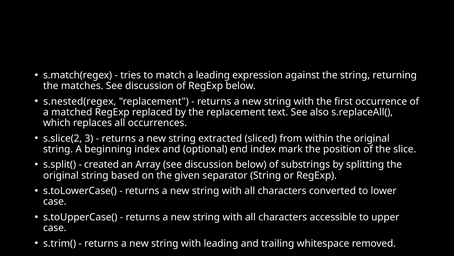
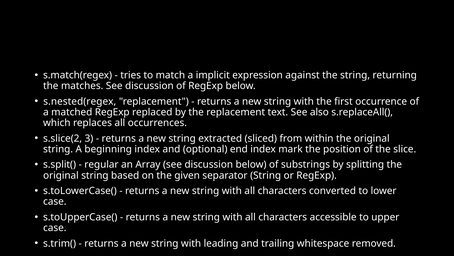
a leading: leading -> implicit (213, 75)
created: created -> regular (101, 164)
